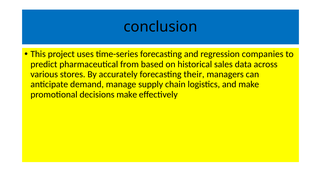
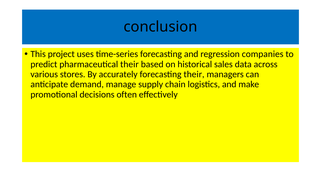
pharmaceutical from: from -> their (129, 64)
decisions make: make -> often (127, 95)
